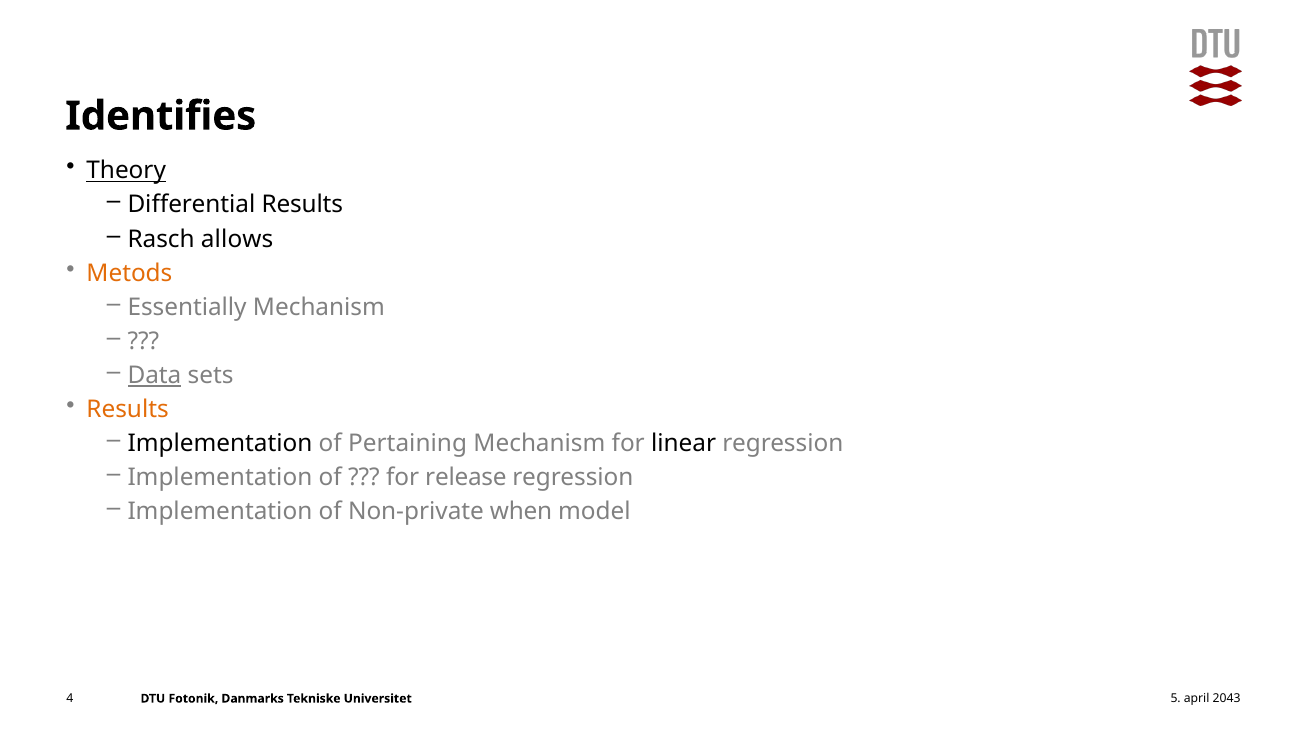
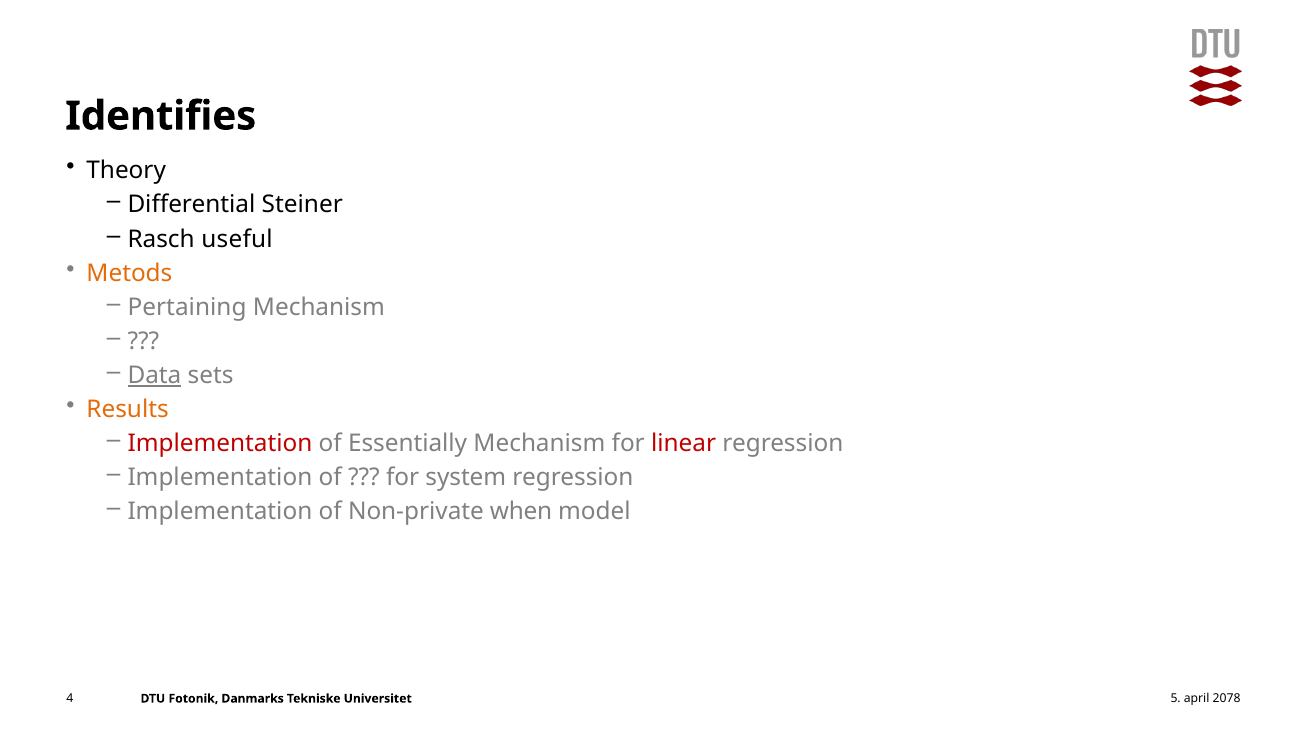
Theory underline: present -> none (126, 171)
Differential Results: Results -> Steiner (302, 205)
allows: allows -> useful (237, 239)
Essentially: Essentially -> Pertaining (187, 307)
Implementation colour: black -> red (220, 444)
Pertaining: Pertaining -> Essentially (408, 444)
linear colour: black -> red (684, 444)
release: release -> system (466, 478)
2043: 2043 -> 2078 (1227, 698)
